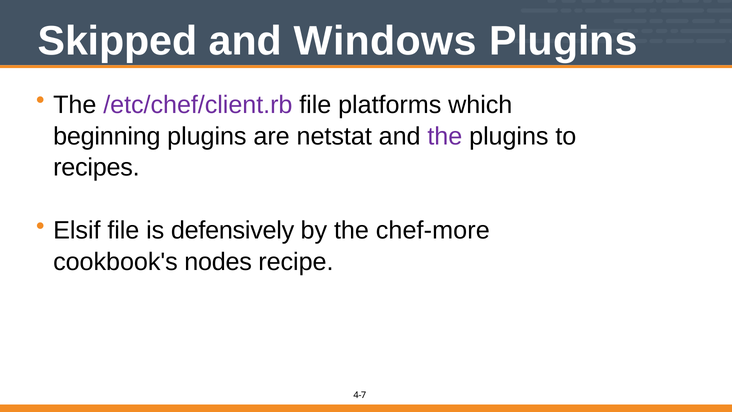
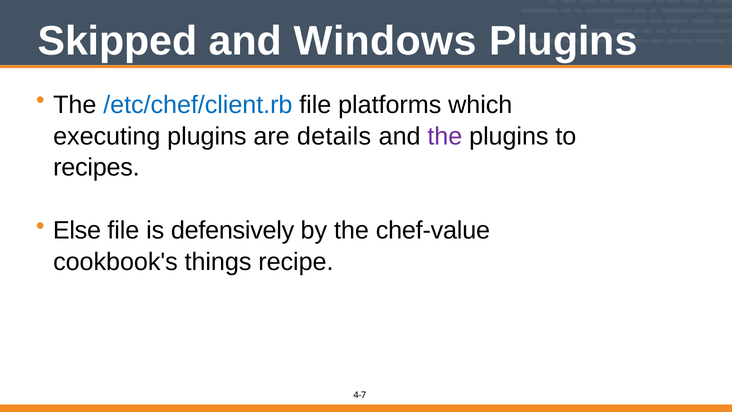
/etc/chef/client.rb colour: purple -> blue (198, 105)
beginning: beginning -> executing (107, 136)
netstat: netstat -> details (334, 136)
Elsif: Elsif -> Else (77, 230)
chef-more: chef-more -> chef-value (433, 230)
nodes: nodes -> things (218, 262)
